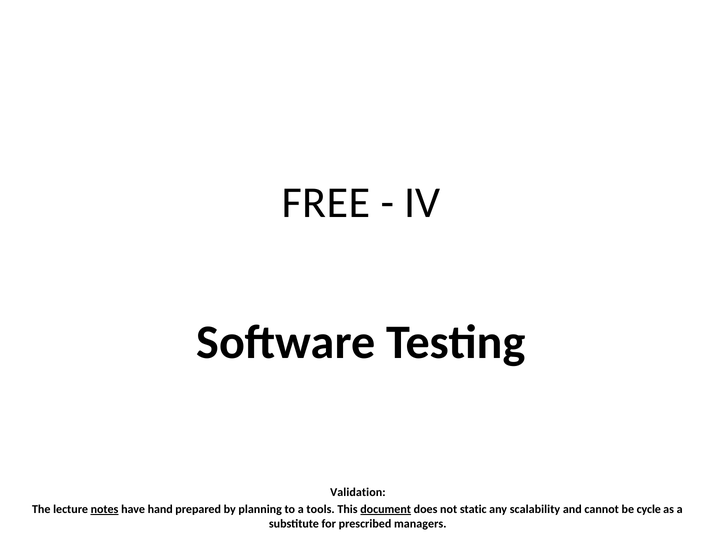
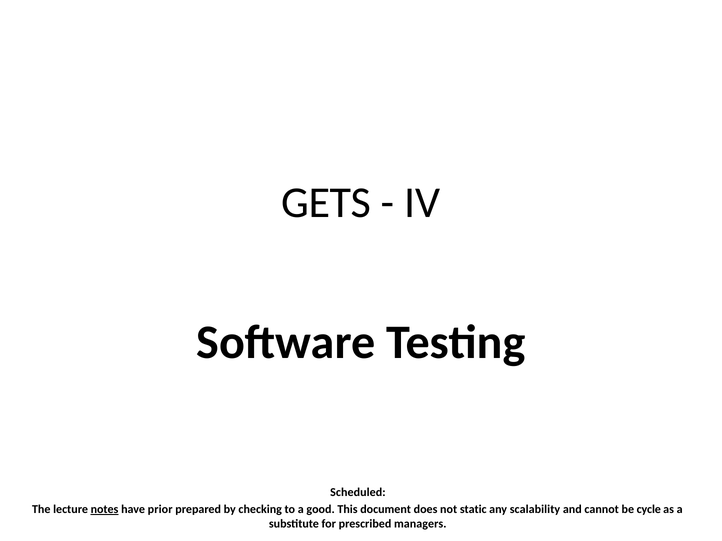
FREE: FREE -> GETS (326, 203)
Validation: Validation -> Scheduled (358, 493)
hand: hand -> prior (160, 510)
planning: planning -> checking (260, 510)
tools: tools -> good (321, 510)
document underline: present -> none (386, 510)
